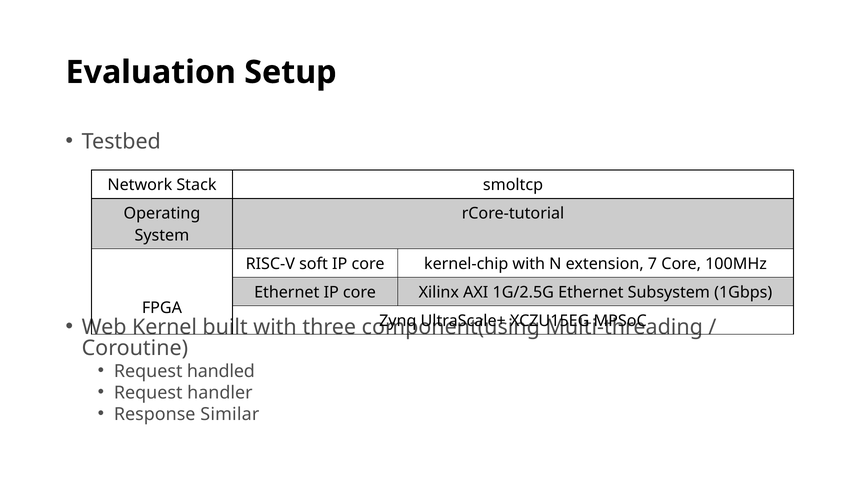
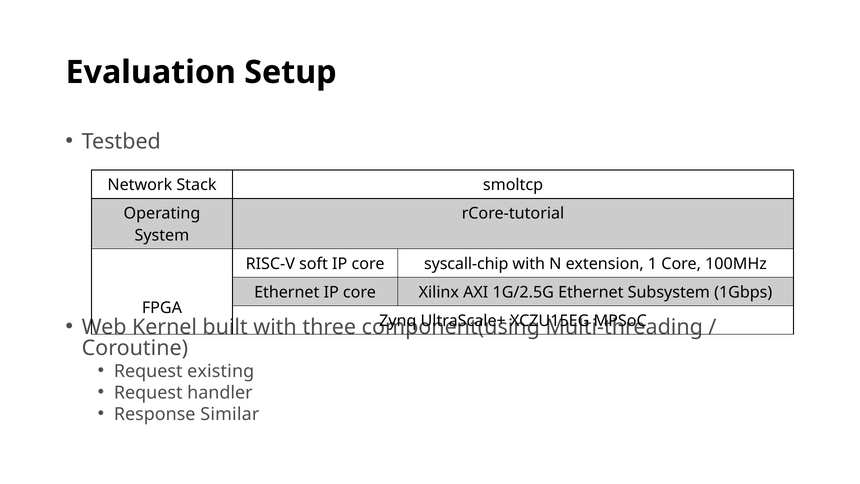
kernel-chip: kernel-chip -> syscall-chip (466, 264)
7: 7 -> 1 (652, 264)
handled: handled -> existing (221, 371)
